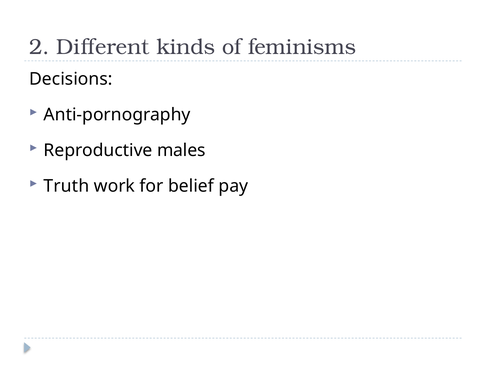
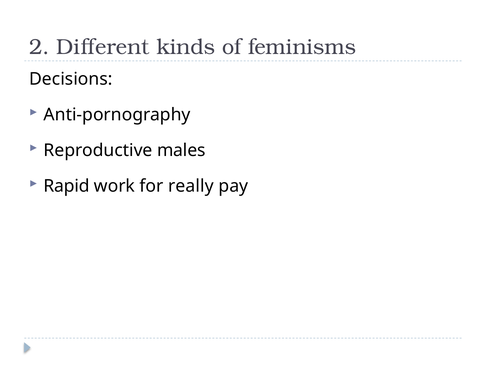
Truth: Truth -> Rapid (67, 186)
belief: belief -> really (191, 186)
